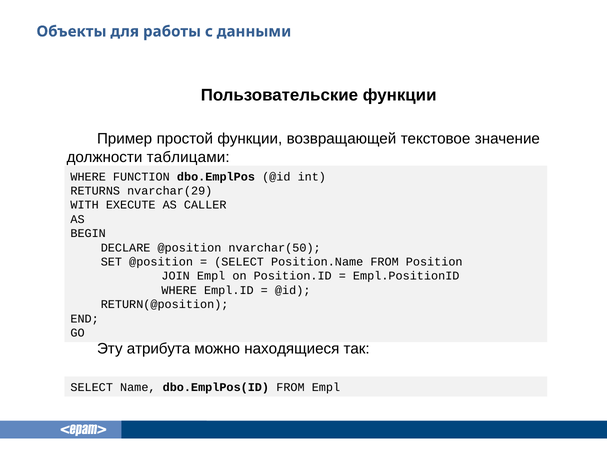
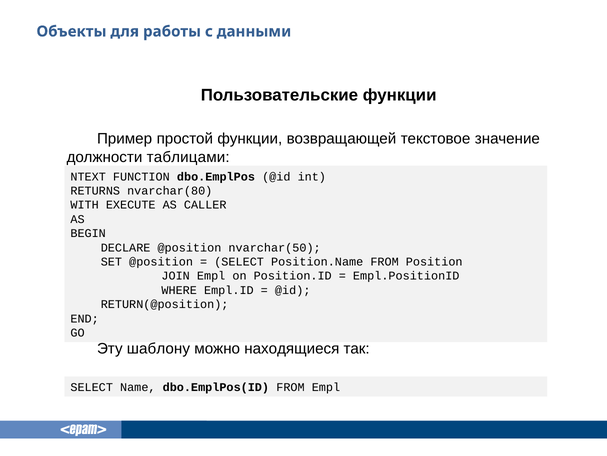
WHERE: WHERE -> NTEXT (88, 176)
nvarchar(29: nvarchar(29 -> nvarchar(80 (170, 191)
атрибута: атрибута -> шаблону (158, 348)
